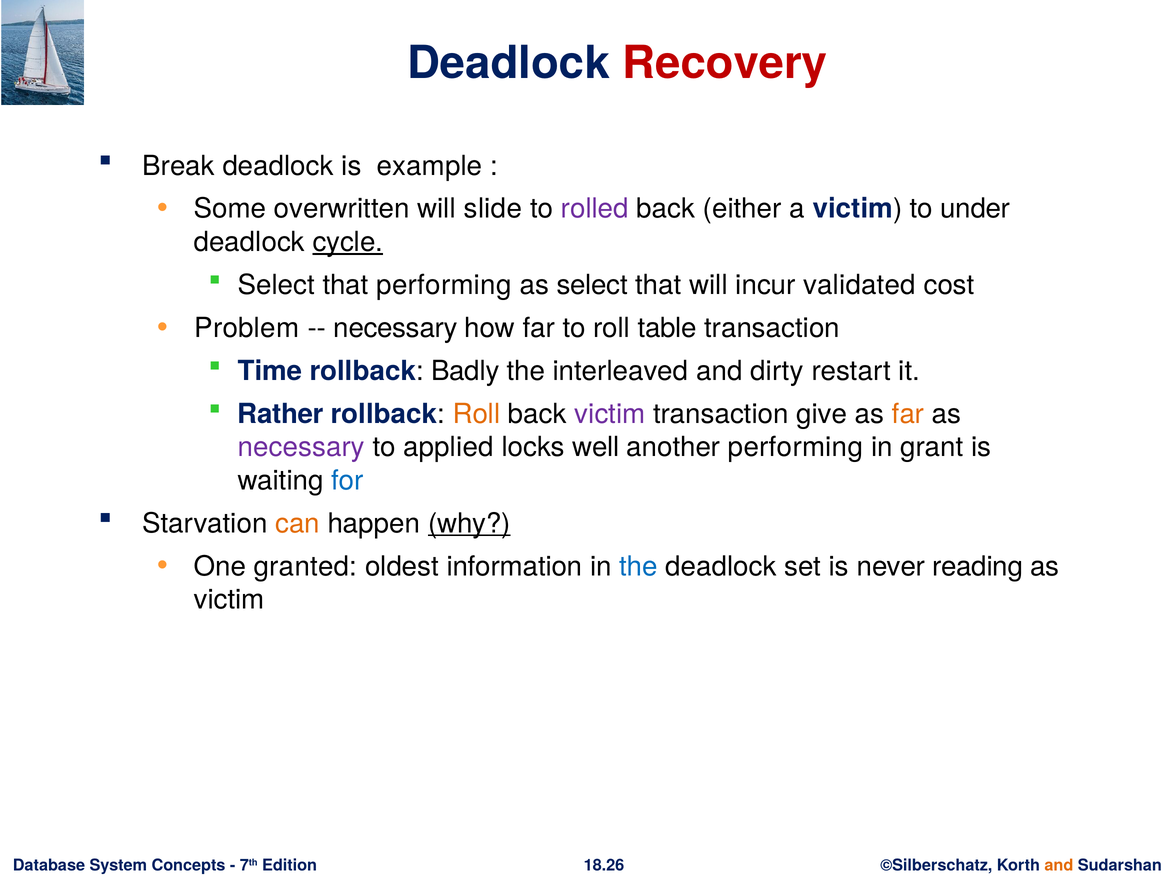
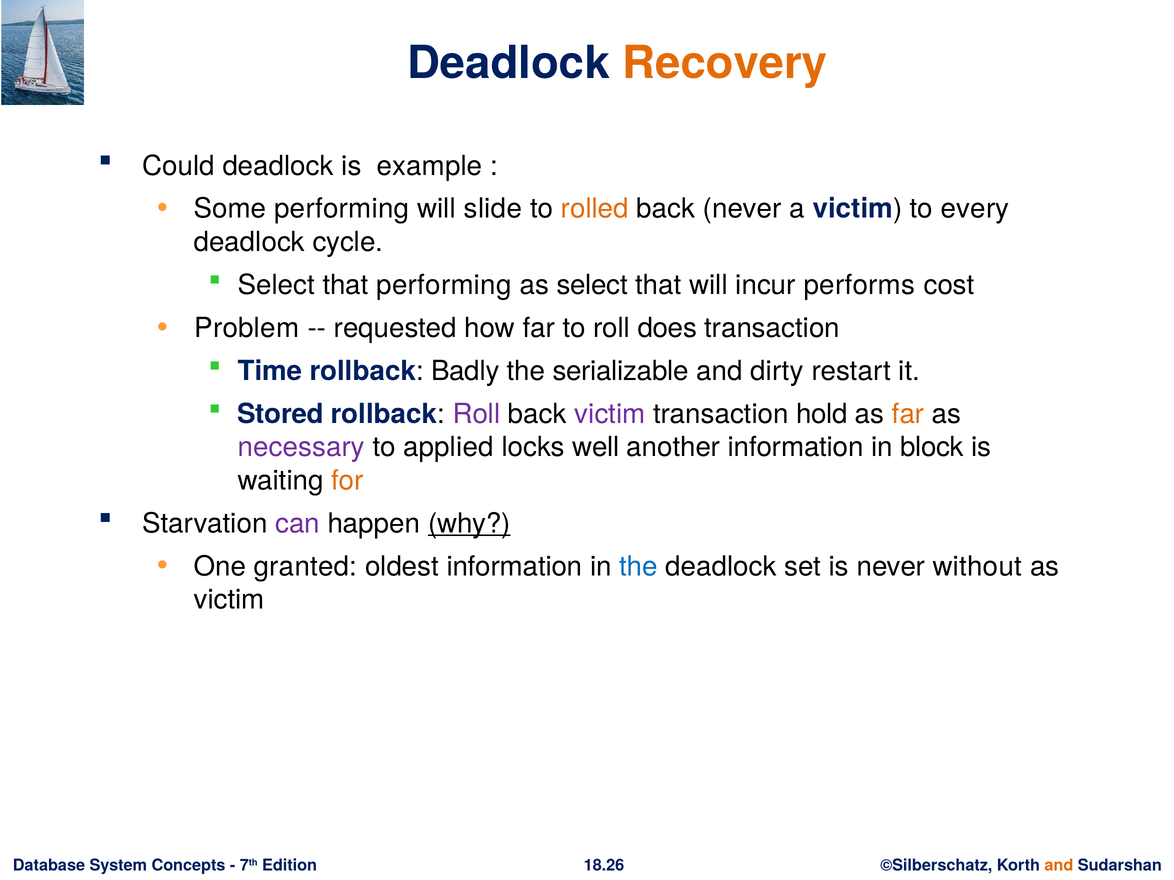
Recovery colour: red -> orange (725, 63)
Break: Break -> Could (179, 166)
Some overwritten: overwritten -> performing (342, 209)
rolled colour: purple -> orange (595, 209)
back either: either -> never (742, 209)
under: under -> every (975, 209)
cycle underline: present -> none (348, 242)
validated: validated -> performs (859, 285)
necessary: necessary -> requested (395, 328)
table: table -> does (667, 328)
interleaved: interleaved -> serializable (621, 371)
Rather: Rather -> Stored (280, 414)
Roll colour: orange -> purple (476, 414)
give: give -> hold (822, 414)
another performing: performing -> information (796, 447)
grant: grant -> block (932, 447)
for colour: blue -> orange (347, 481)
can colour: orange -> purple (298, 524)
reading: reading -> without (977, 567)
